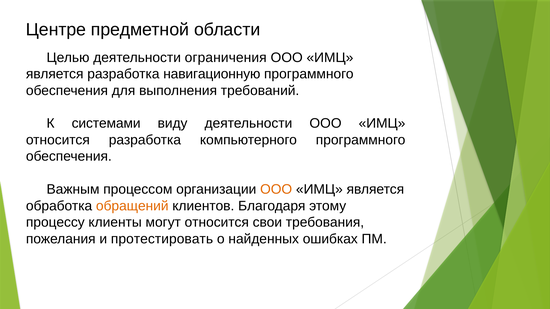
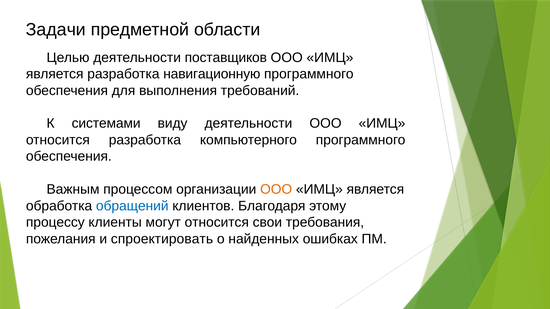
Центре: Центре -> Задачи (56, 30)
ограничения: ограничения -> поставщиков (226, 58)
обращений colour: orange -> blue (132, 206)
протестировать: протестировать -> спроектировать (162, 239)
